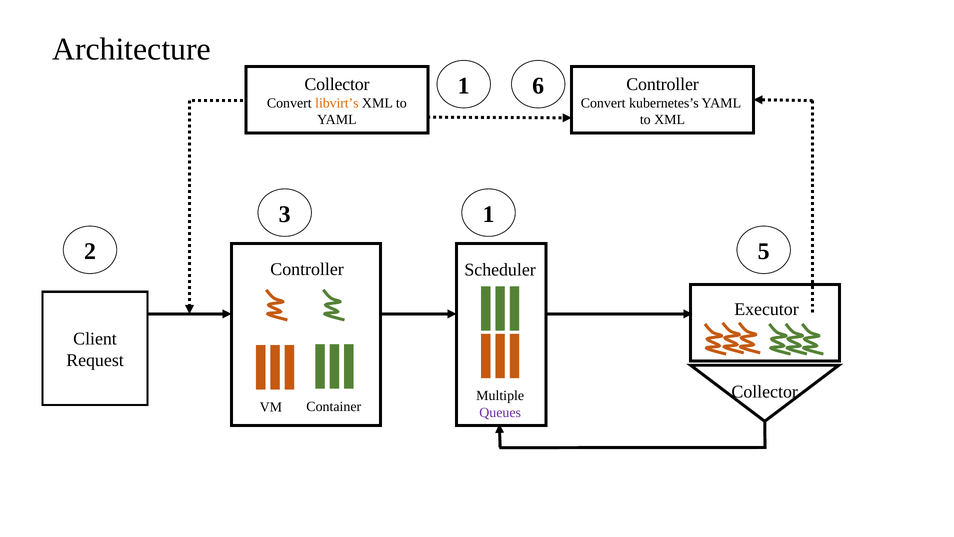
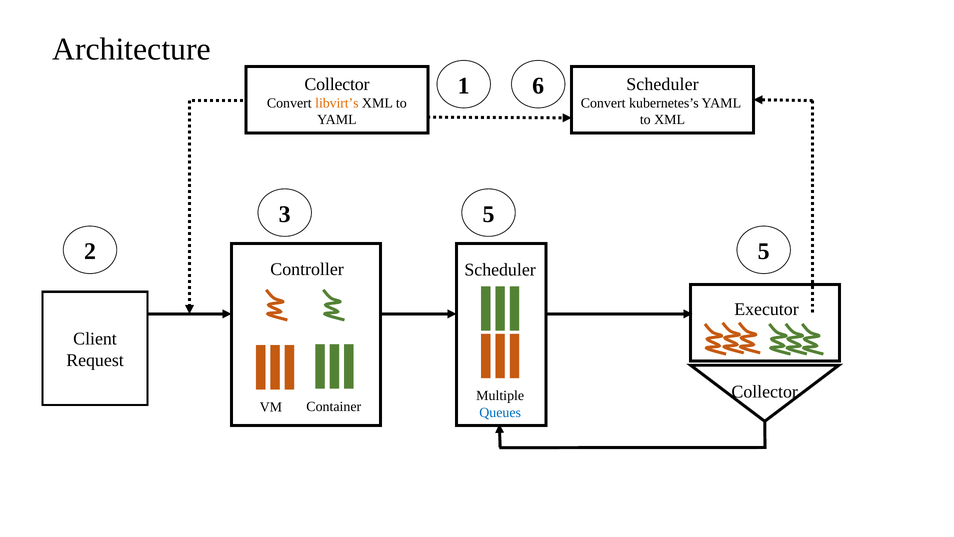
1 Controller: Controller -> Scheduler (662, 84)
3 1: 1 -> 5 (489, 214)
Queues colour: purple -> blue (500, 412)
